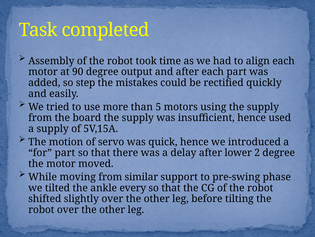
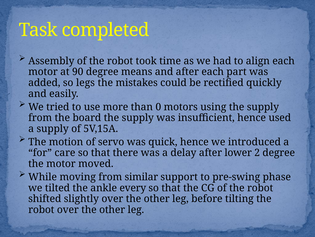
output: output -> means (137, 72)
step: step -> legs (85, 83)
5: 5 -> 0 (158, 107)
for part: part -> care (65, 152)
